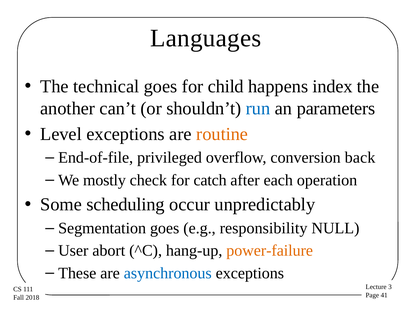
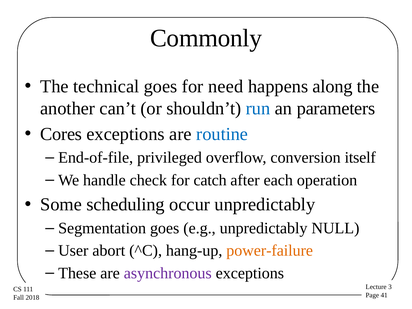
Languages: Languages -> Commonly (206, 38)
child: child -> need (226, 86)
index: index -> along (333, 86)
Level: Level -> Cores (61, 134)
routine colour: orange -> blue (222, 134)
back: back -> itself (360, 158)
mostly: mostly -> handle (104, 180)
e.g responsibility: responsibility -> unpredictably (264, 228)
asynchronous colour: blue -> purple (168, 273)
